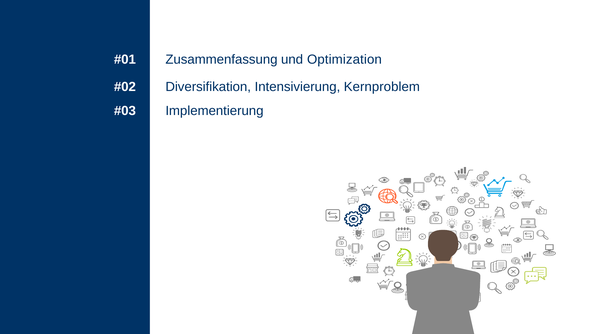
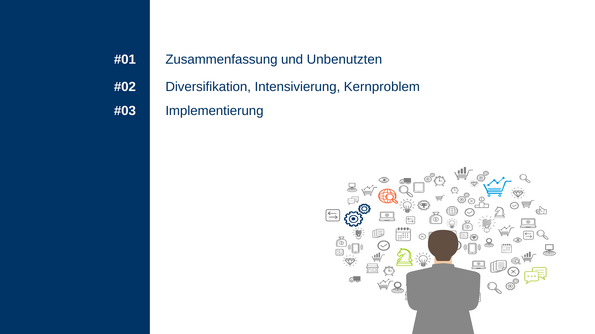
Optimization: Optimization -> Unbenutzten (344, 60)
